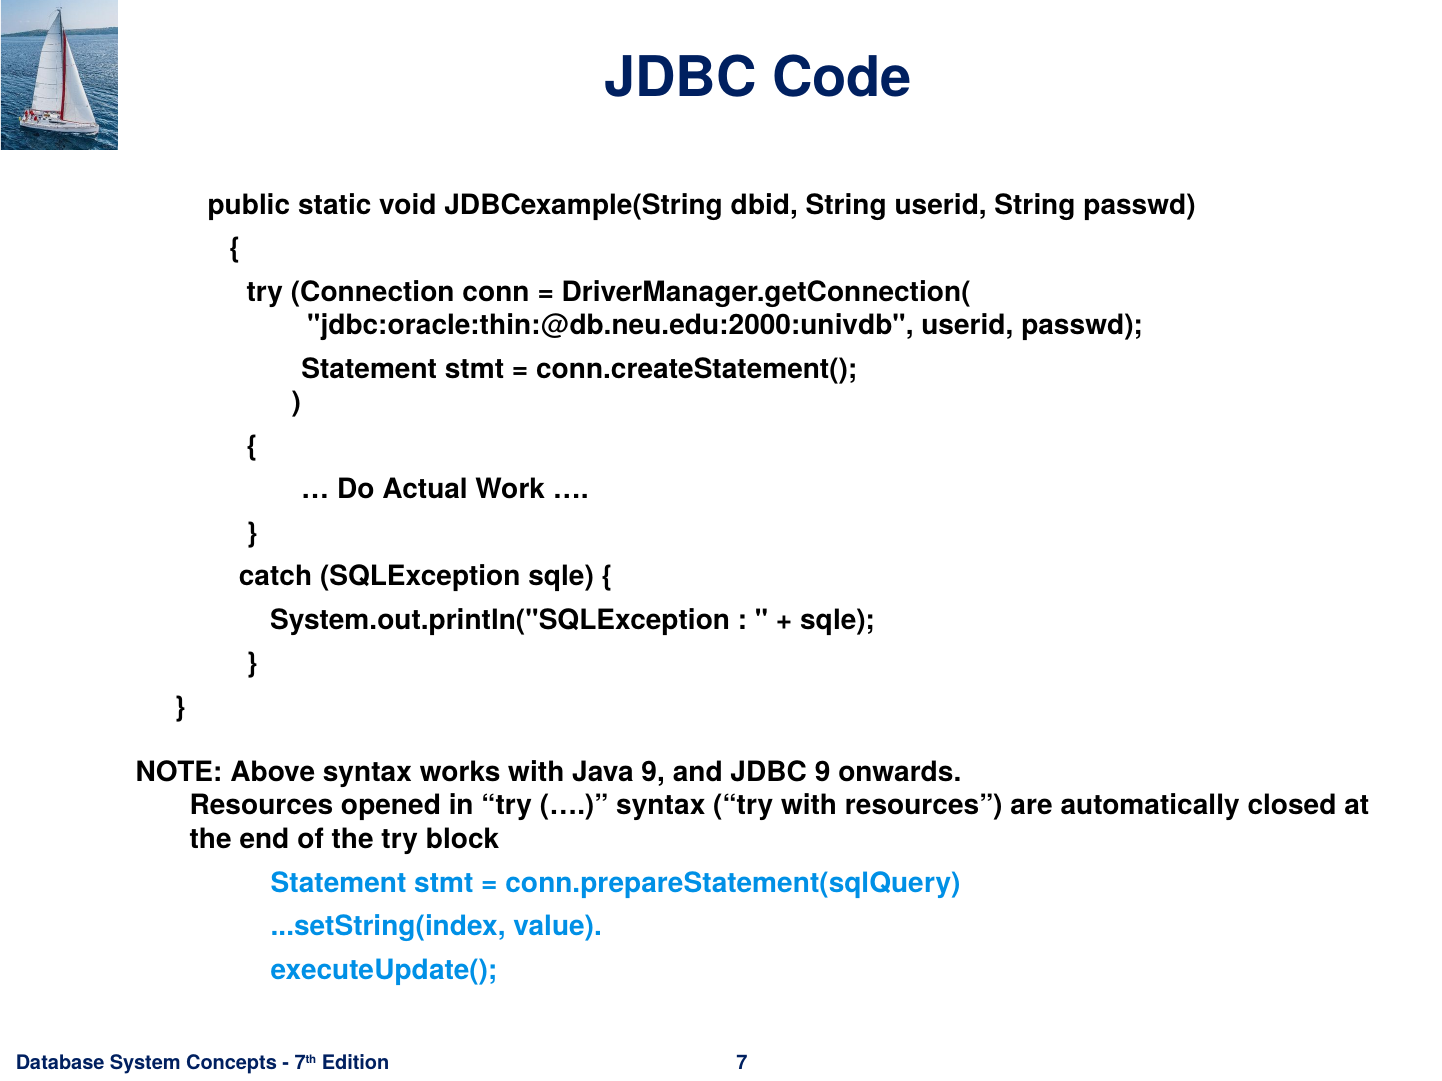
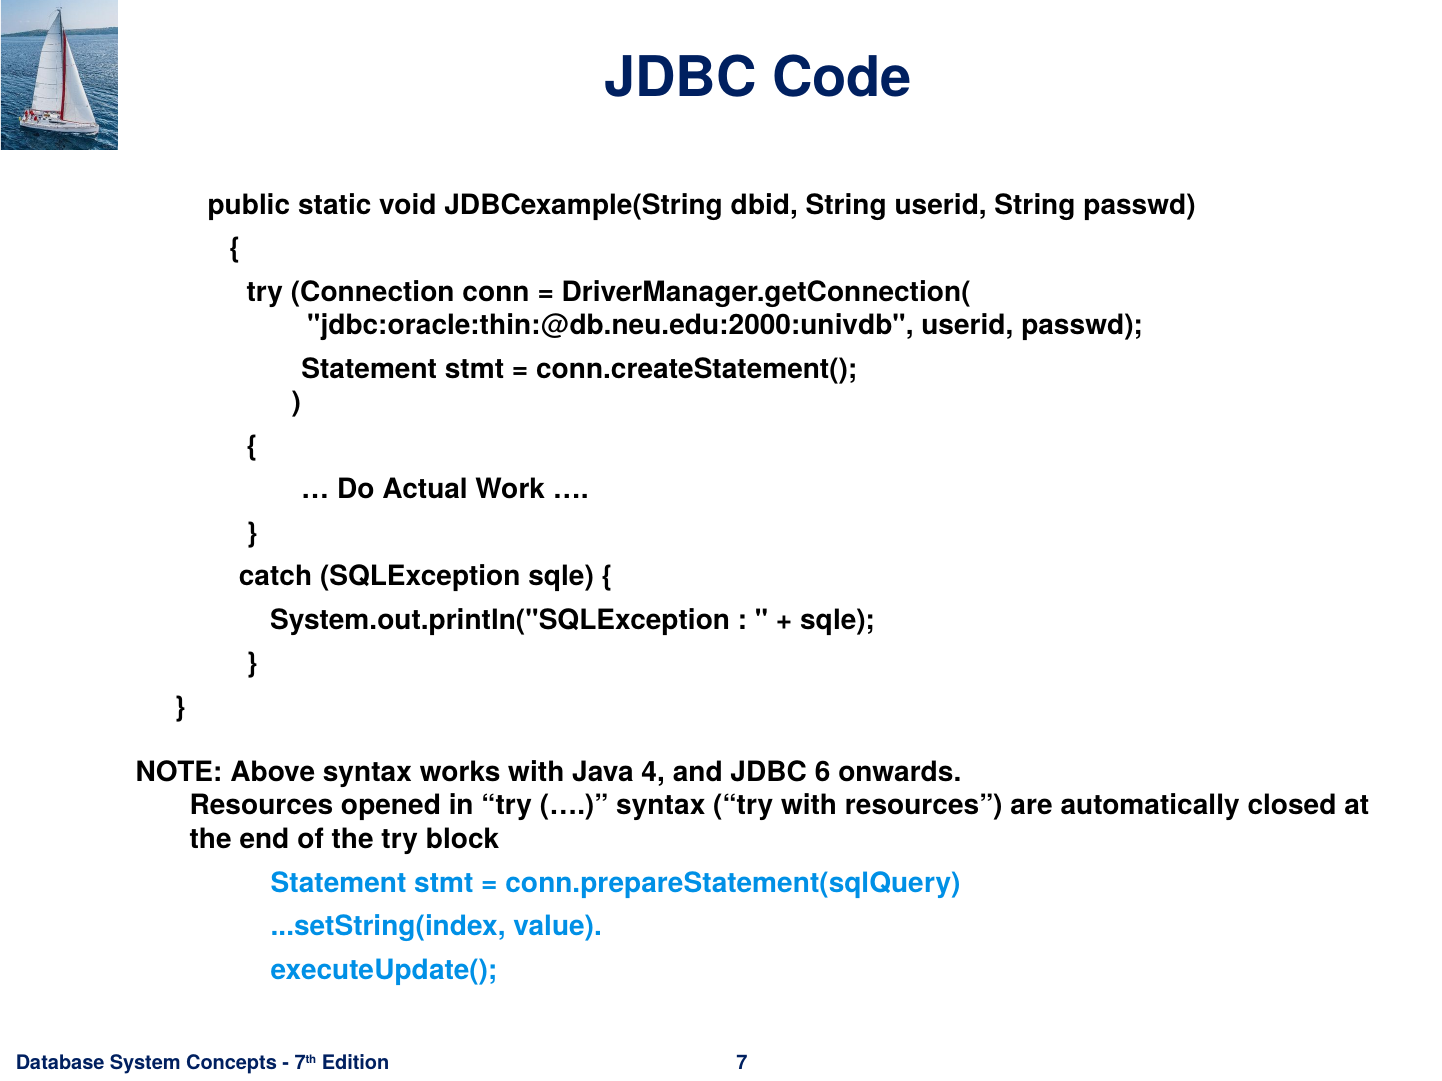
Java 9: 9 -> 4 (653, 772)
JDBC 9: 9 -> 6 (823, 772)
